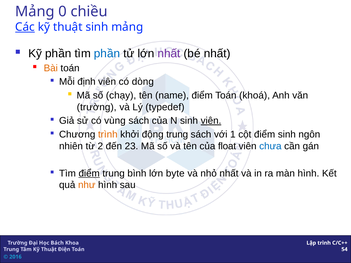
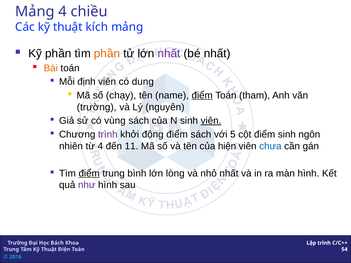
Mảng 0: 0 -> 4 (63, 12)
Các underline: present -> none (25, 27)
thuật sinh: sinh -> kích (97, 27)
phần colour: blue -> orange (107, 53)
dòng: dòng -> dung (143, 82)
điểm underline: none -> present (202, 95)
khoá: khoá -> tham (255, 95)
typedef: typedef -> nguyên (165, 107)
trình colour: orange -> purple (108, 134)
động trung: trung -> điểm (177, 134)
1: 1 -> 5 (233, 134)
từ 2: 2 -> 4 (100, 146)
23: 23 -> 11 (131, 146)
float: float -> hiện (227, 146)
byte: byte -> lòng (175, 173)
như colour: orange -> purple (87, 185)
